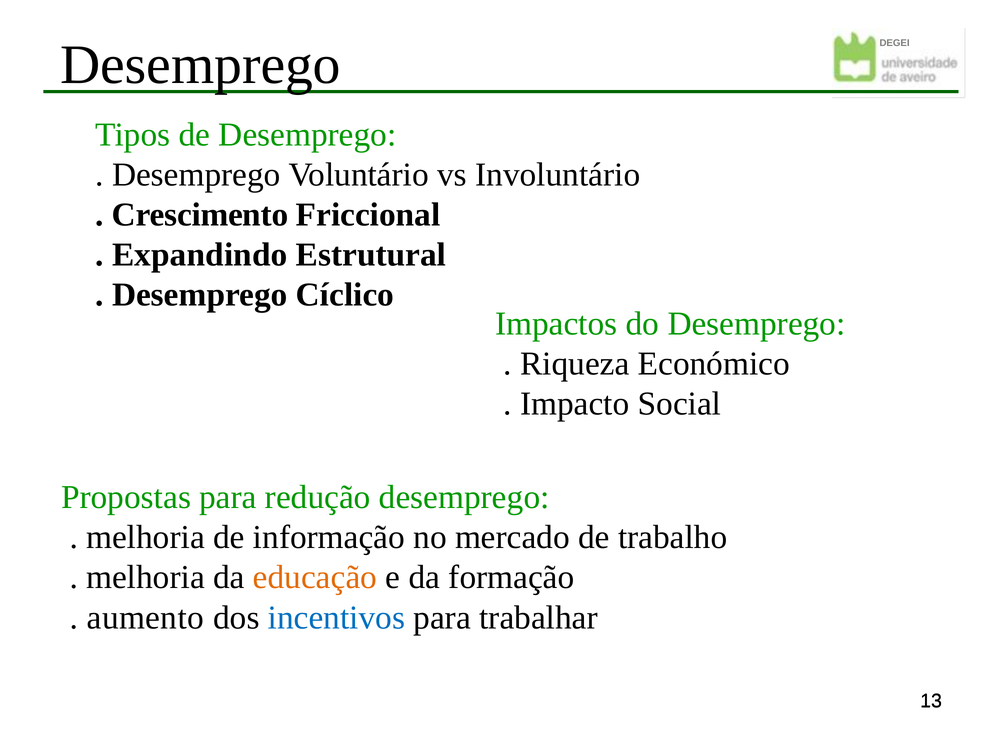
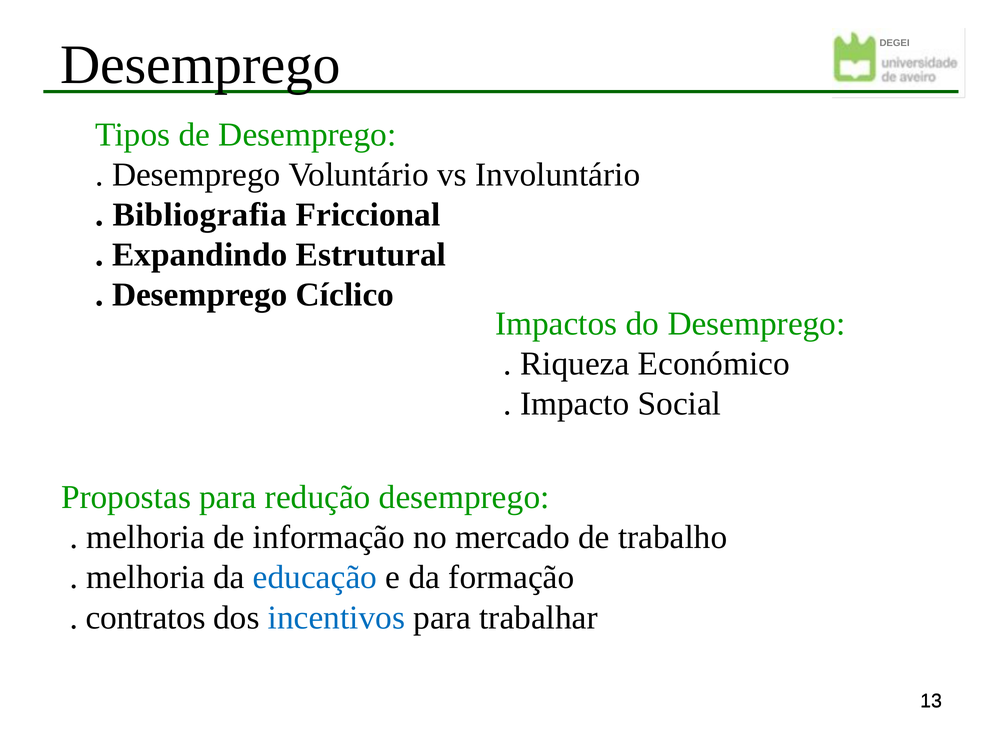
Crescimento: Crescimento -> Bibliografia (200, 215)
educação colour: orange -> blue (315, 578)
aumento: aumento -> contratos (146, 618)
